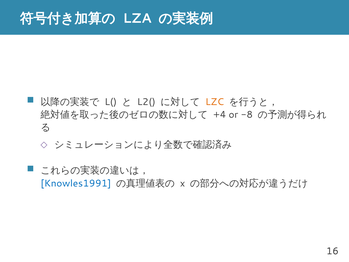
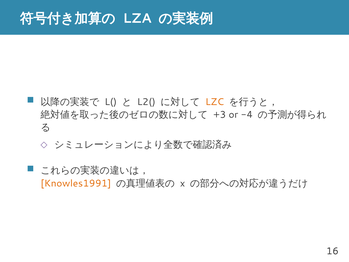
+4: +4 -> +3 (220, 114)
-8: -8 -> -4 (247, 114)
Knowles1991 colour: blue -> orange (76, 183)
